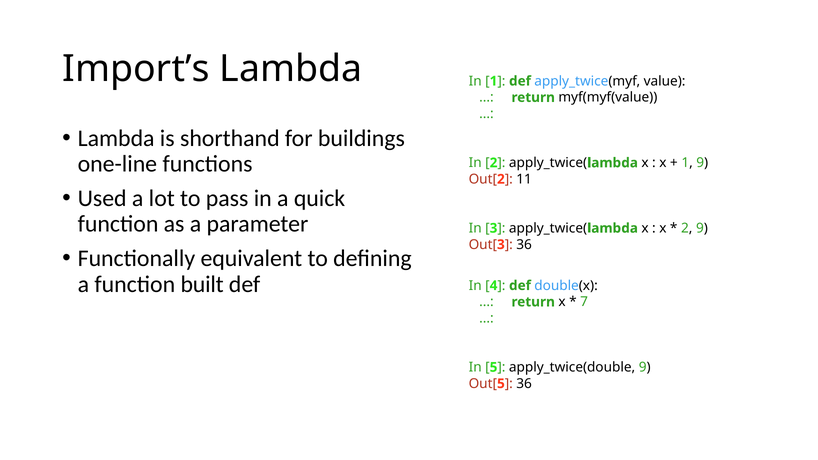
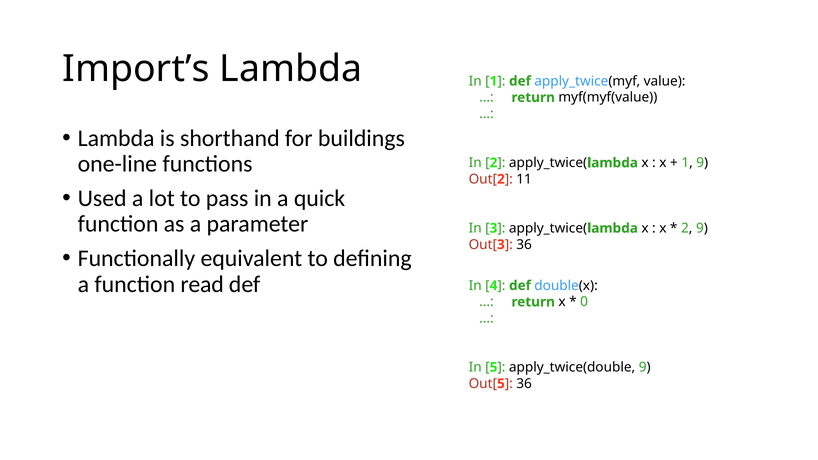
built: built -> read (202, 284)
7: 7 -> 0 (584, 302)
